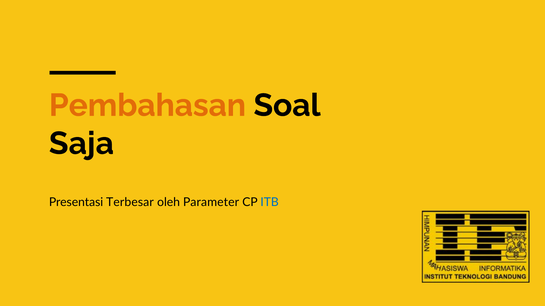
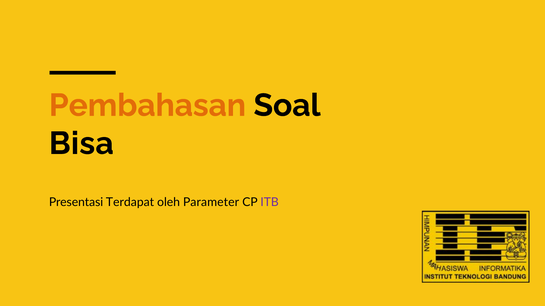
Saja: Saja -> Bisa (81, 144)
Terbesar: Terbesar -> Terdapat (130, 203)
ITB colour: blue -> purple (270, 203)
